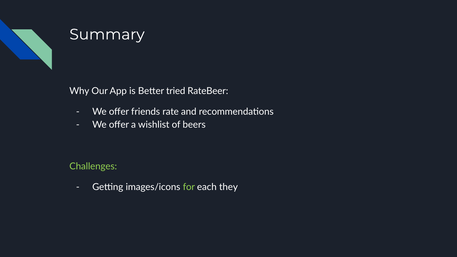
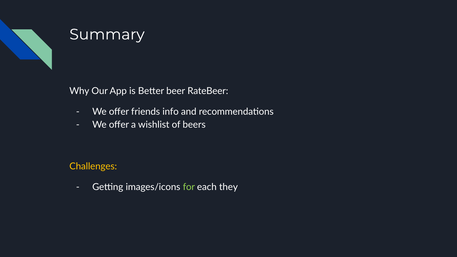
tried: tried -> beer (176, 91)
rate: rate -> info (171, 112)
Challenges colour: light green -> yellow (93, 166)
